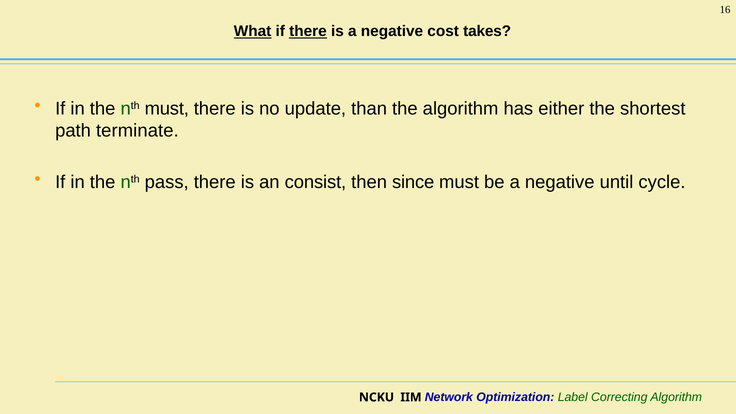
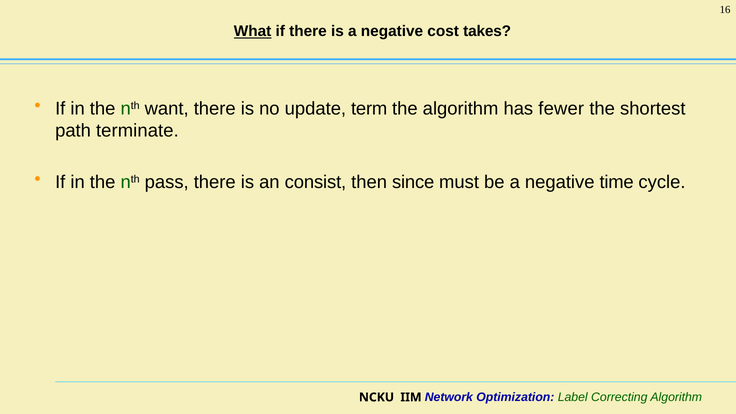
there underline: present -> none (308, 31)
nth must: must -> want (167, 109)
than: than -> term (369, 109)
either: either -> fewer (561, 109)
until: until -> time (617, 182)
